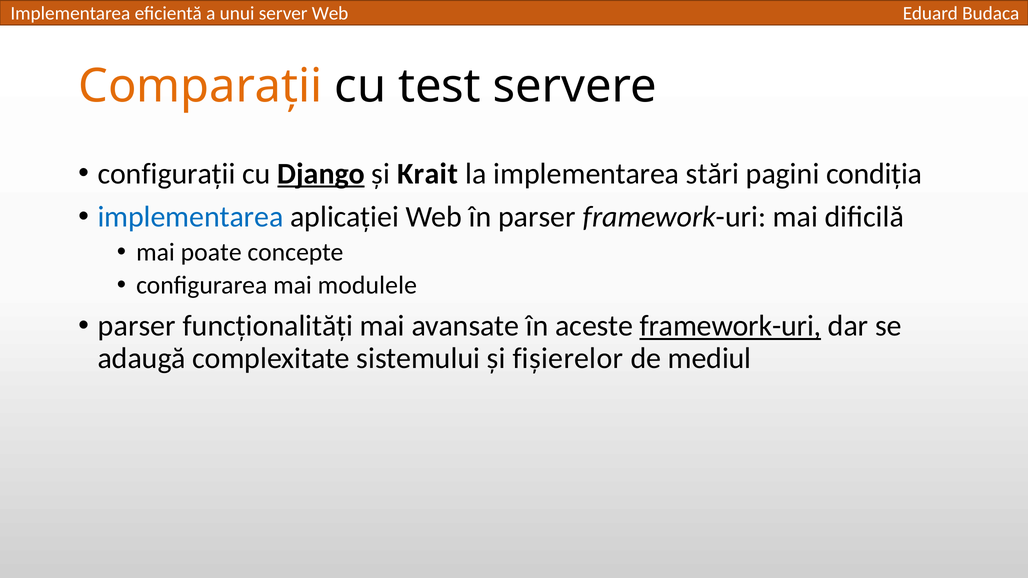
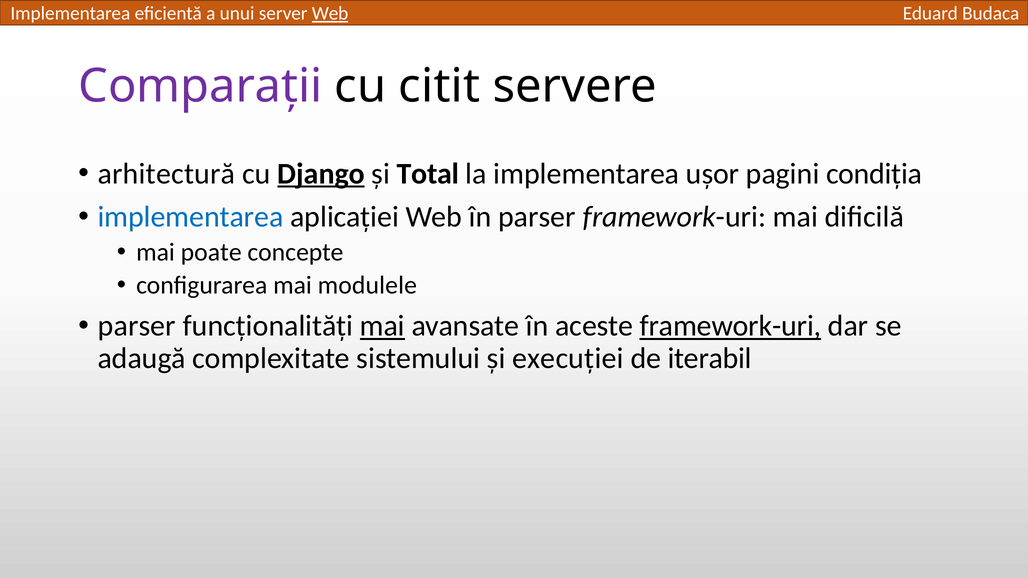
Web underline: none -> present (330, 13)
Comparații colour: orange -> purple (200, 86)
test: test -> citit (439, 86)
configurații: configurații -> arhitectură (166, 174)
Krait: Krait -> Total (428, 174)
stări: stări -> ușor (713, 174)
mai underline: none -> present (382, 326)
fișierelor: fișierelor -> execuției (568, 359)
mediul: mediul -> iterabil (710, 359)
